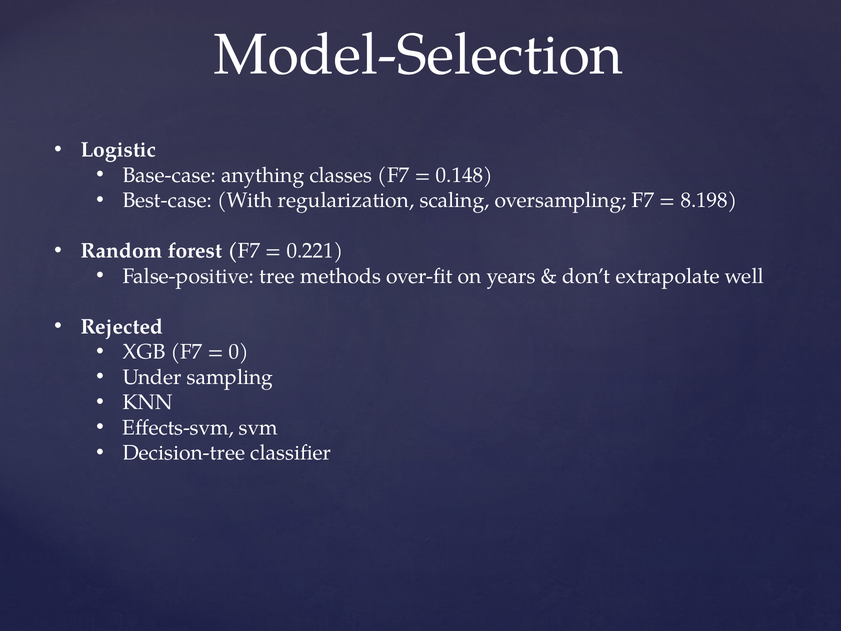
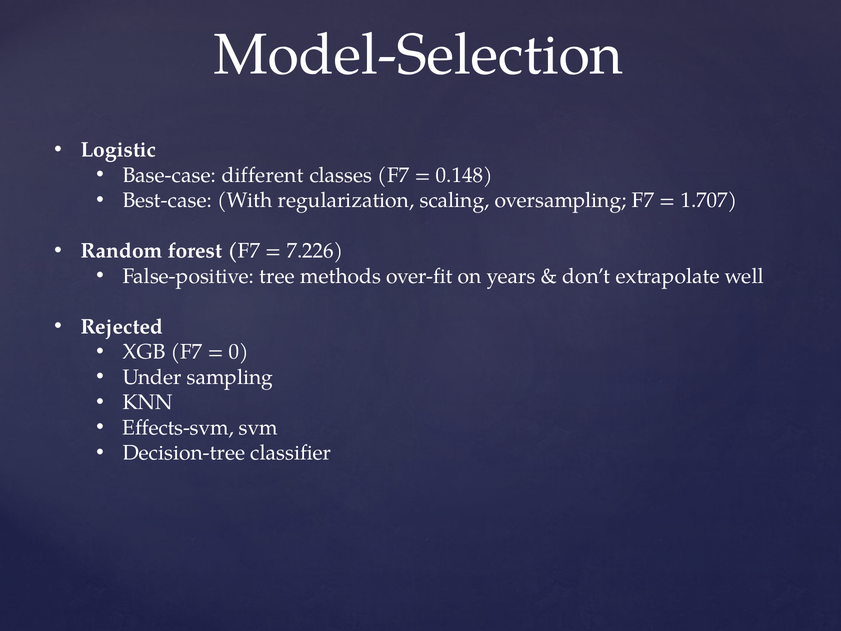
anything: anything -> different (263, 175)
8.198: 8.198 -> 1.707 (709, 200)
0.221: 0.221 -> 7.226 (315, 251)
